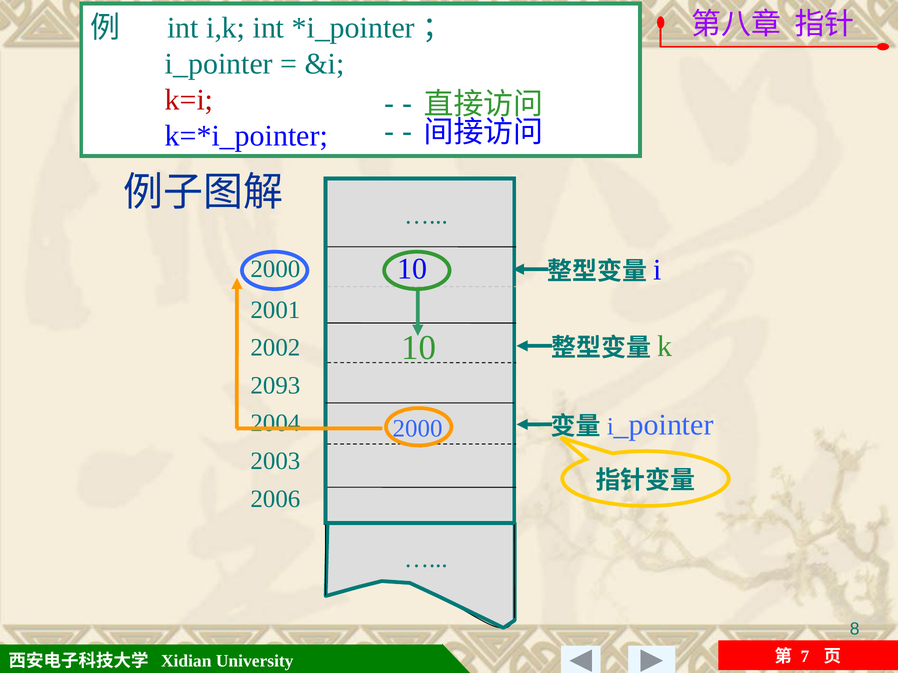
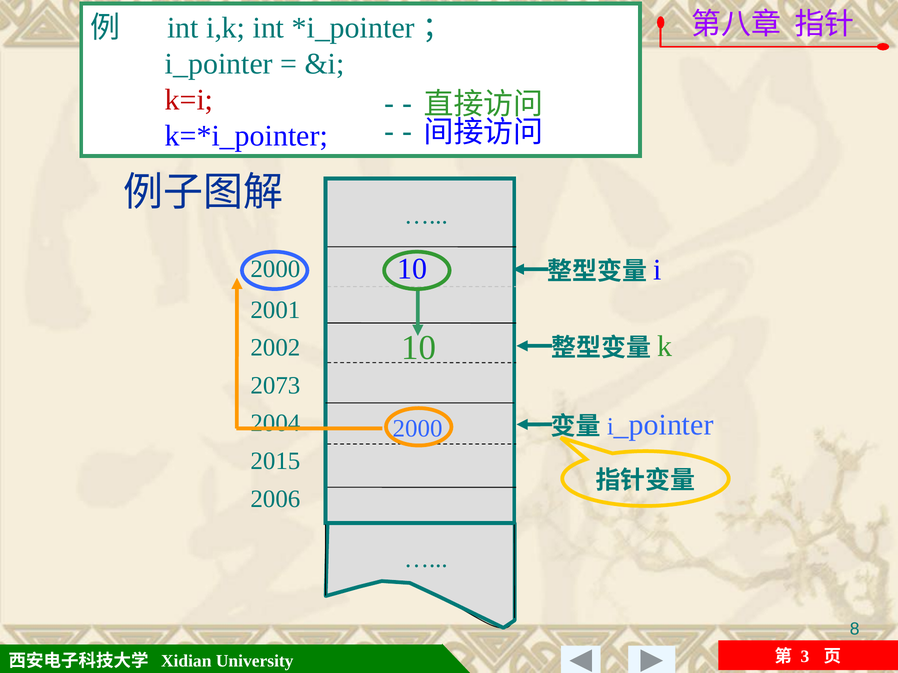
2093: 2093 -> 2073 (275, 386)
2003: 2003 -> 2015 (275, 461)
7: 7 -> 3 (805, 657)
